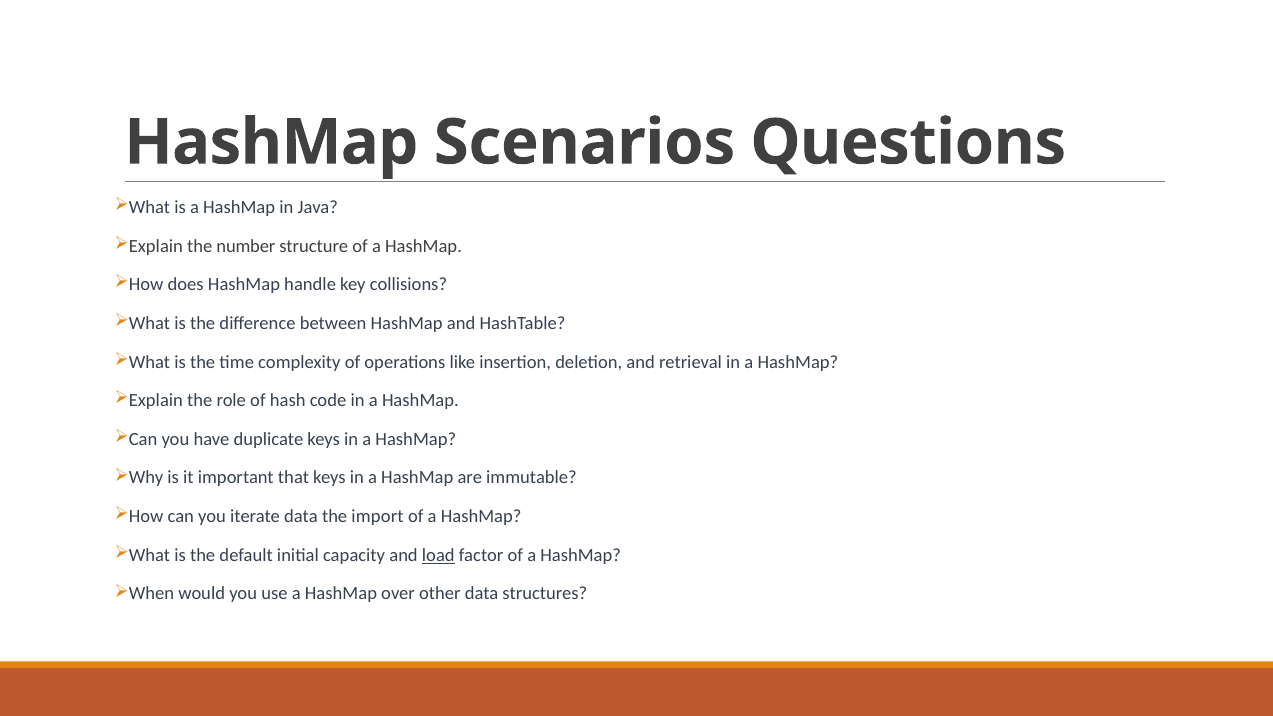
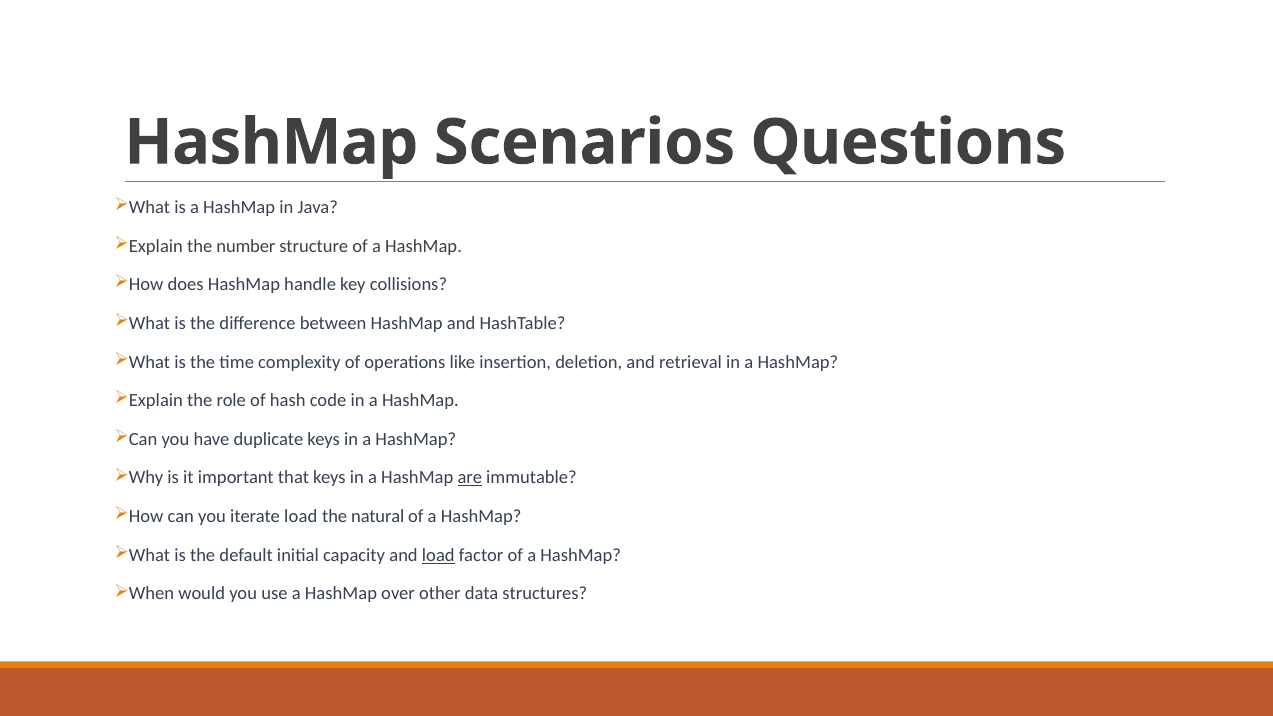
are underline: none -> present (470, 478)
iterate data: data -> load (301, 517)
import: import -> natural (378, 517)
